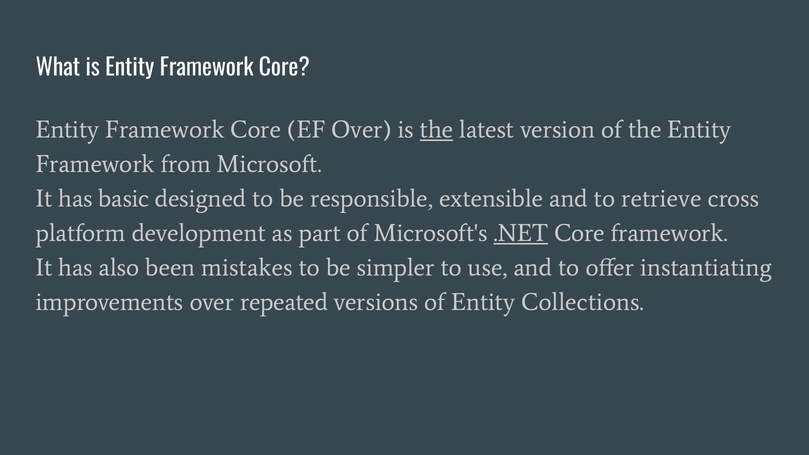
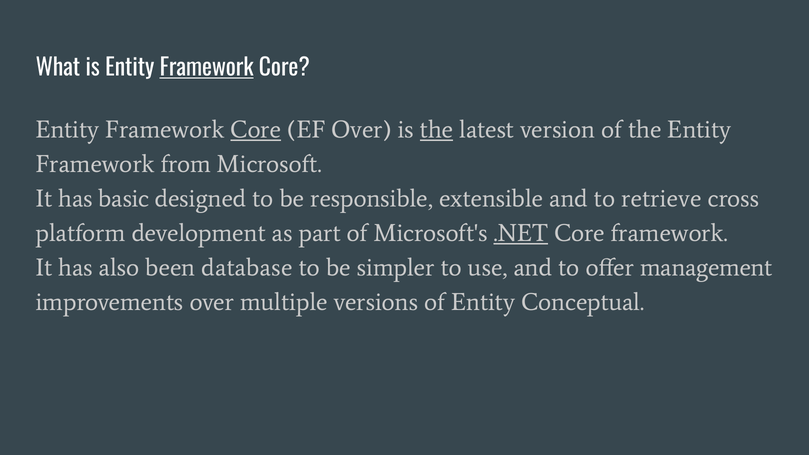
Framework underline: none -> present (207, 68)
Core underline: none -> present (256, 130)
mistakes: mistakes -> database (247, 268)
instantiating: instantiating -> management (706, 268)
repeated: repeated -> multiple (284, 302)
Collections: Collections -> Conceptual (583, 302)
